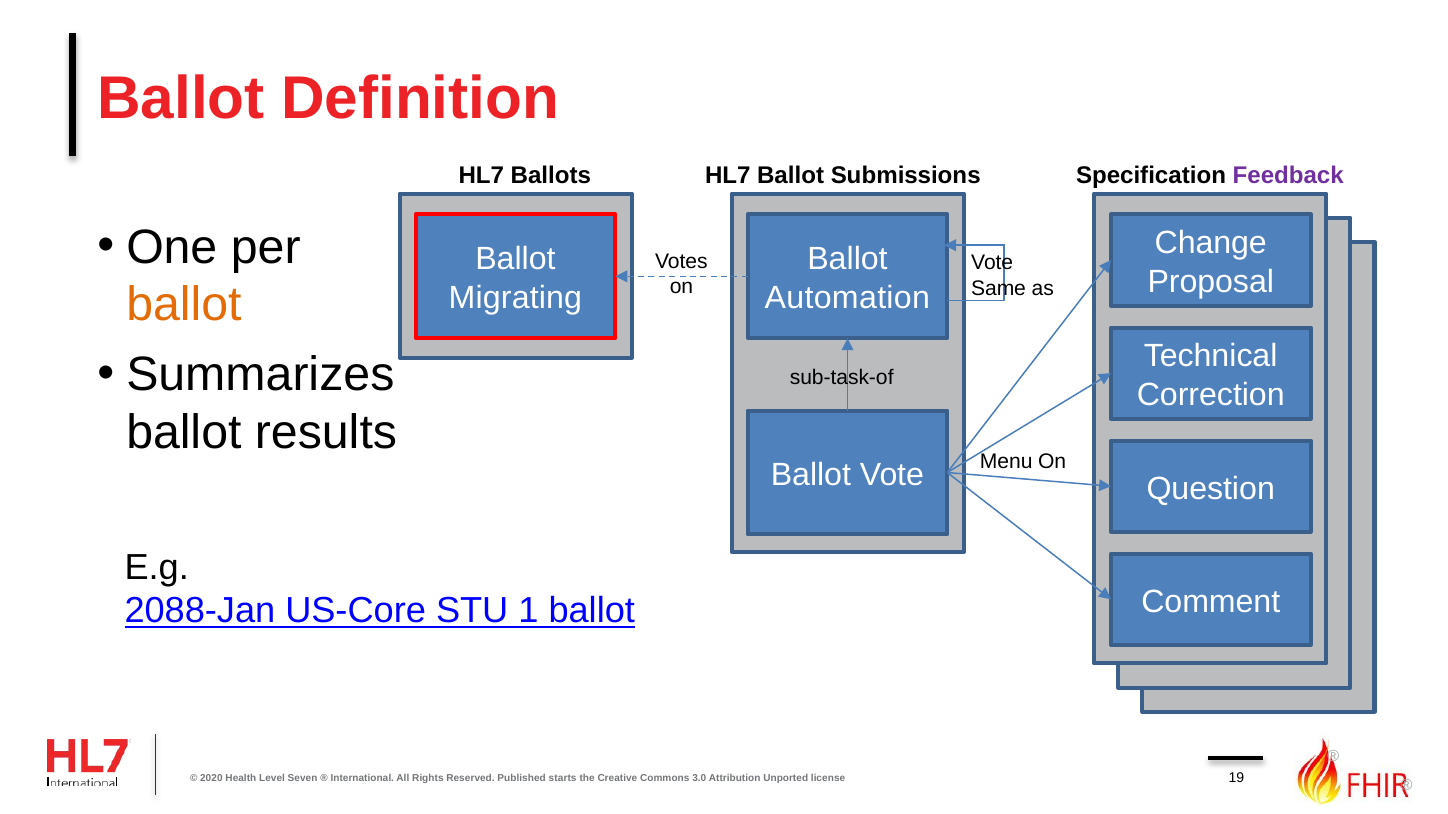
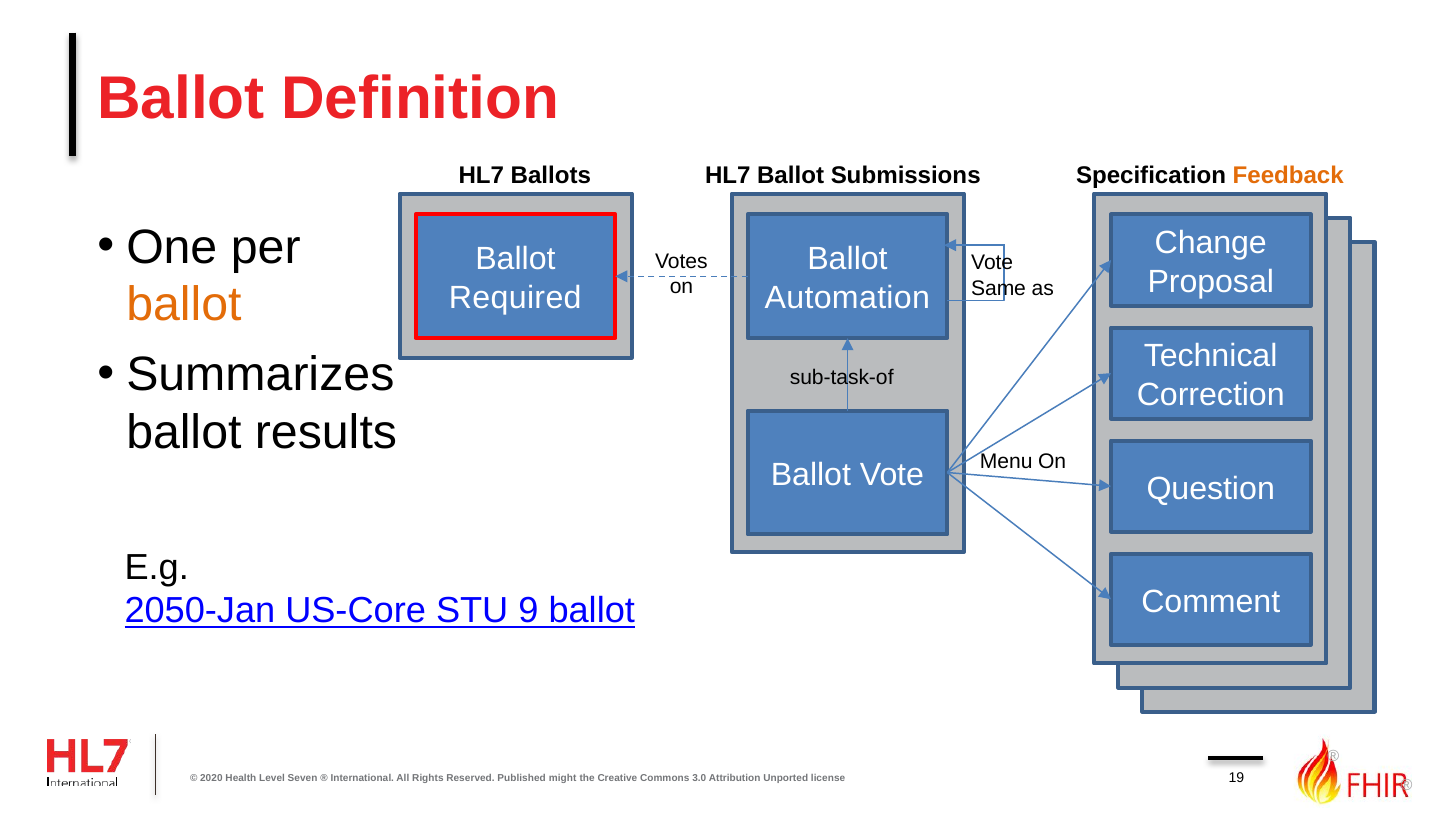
Feedback colour: purple -> orange (1288, 176)
Migrating: Migrating -> Required (515, 298)
2088-Jan: 2088-Jan -> 2050-Jan (200, 611)
1: 1 -> 9 (528, 611)
starts: starts -> might (563, 779)
